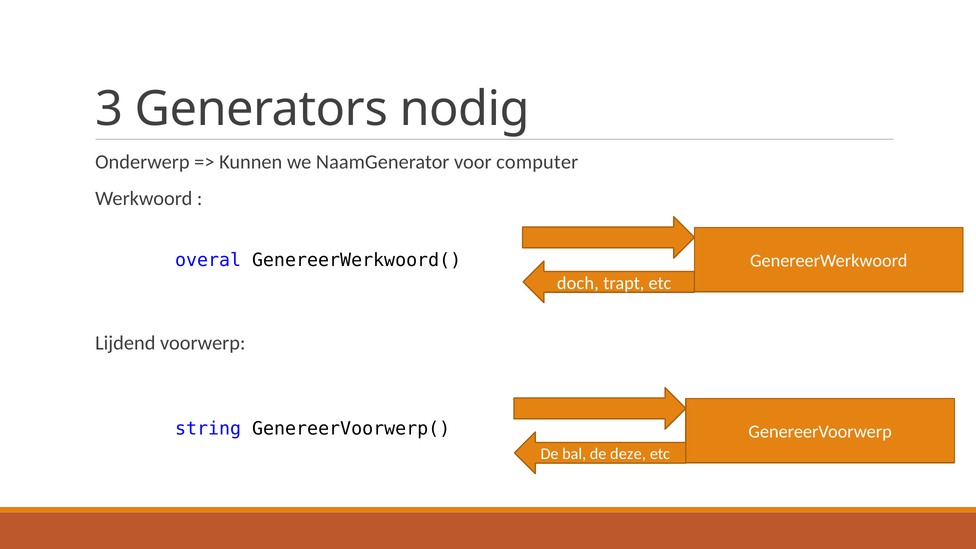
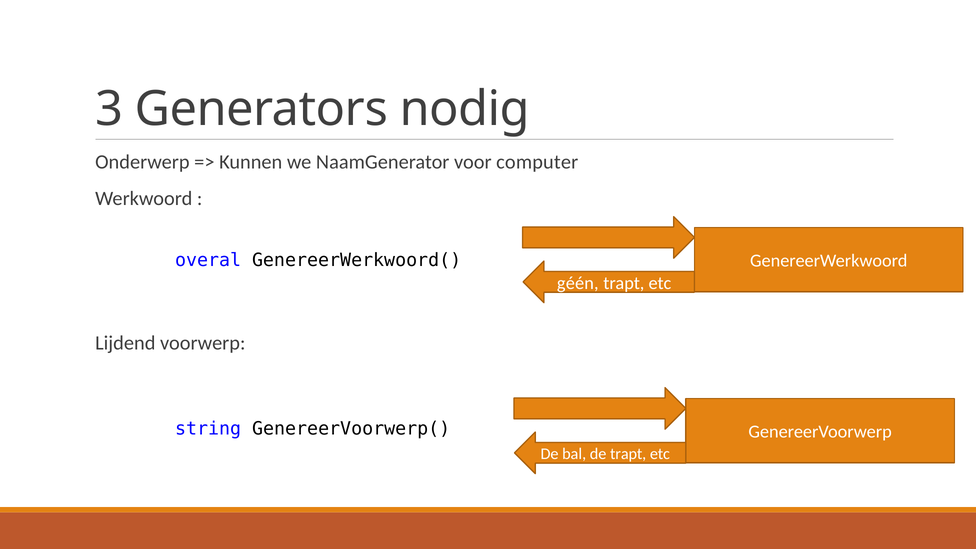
doch: doch -> géén (578, 283)
de deze: deze -> trapt (628, 454)
